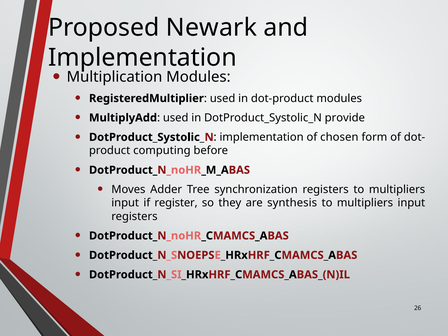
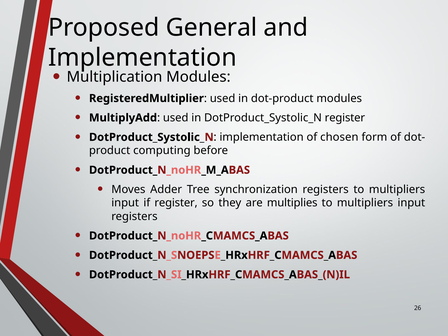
Newark: Newark -> General (212, 28)
DotProduct_Systolic_N provide: provide -> register (345, 118)
synthesis: synthesis -> multiplies (292, 203)
